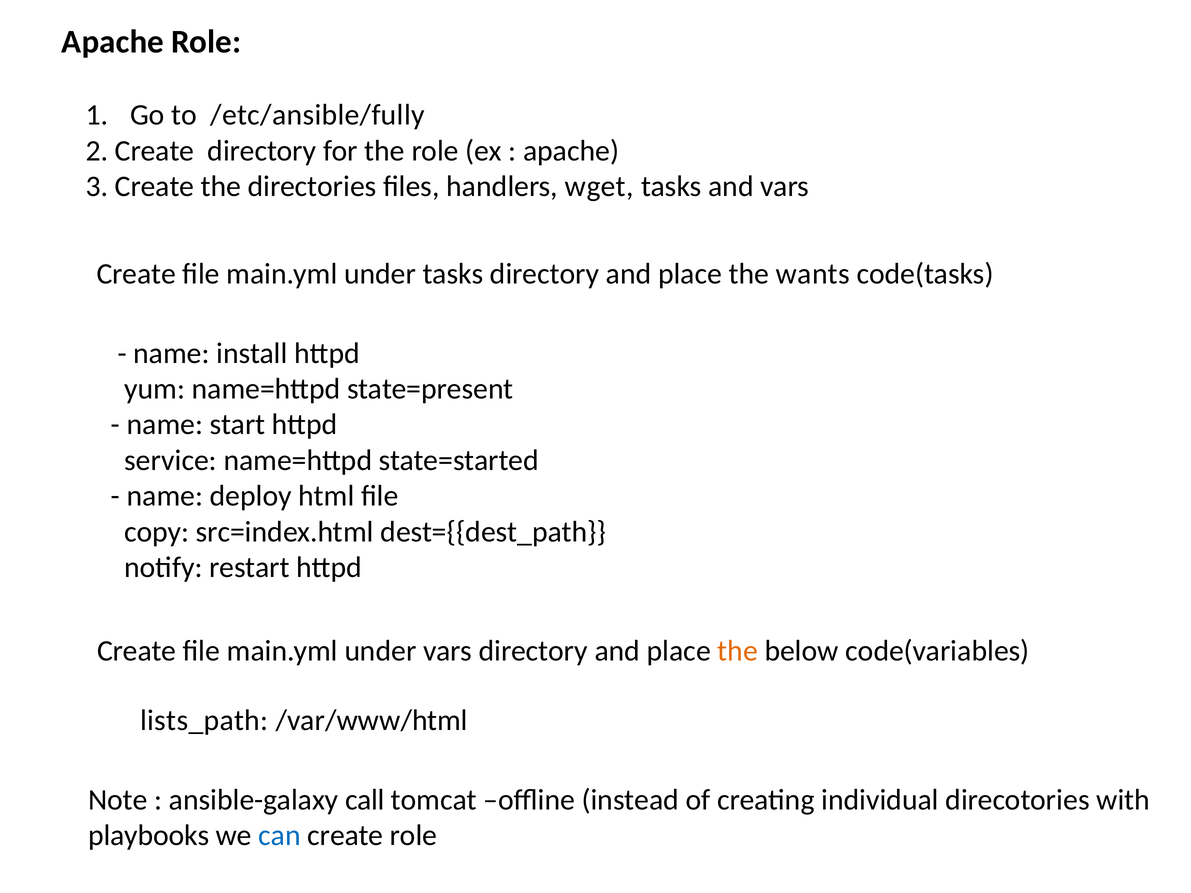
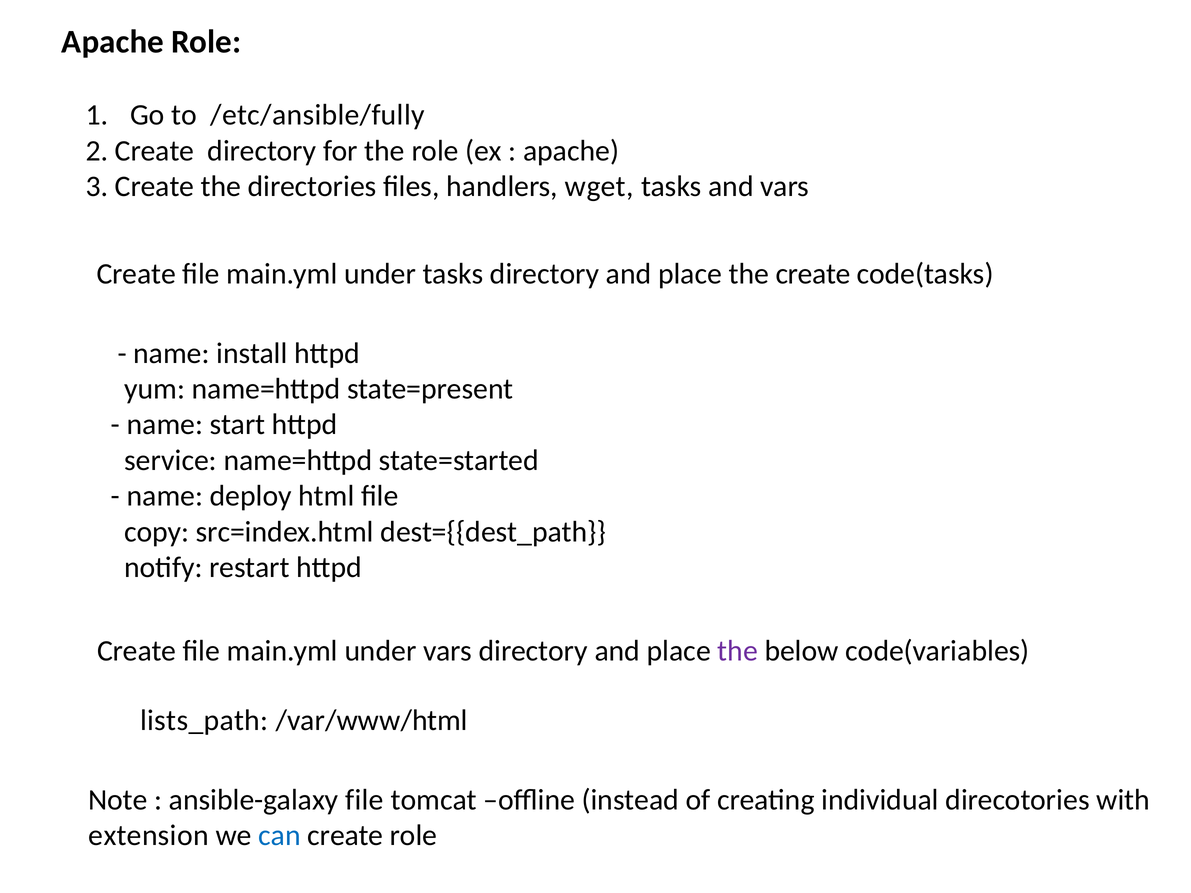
the wants: wants -> create (813, 274)
the colour: orange -> purple (738, 651)
ansible-galaxy call: call -> file (365, 800)
playbooks: playbooks -> extension (149, 836)
